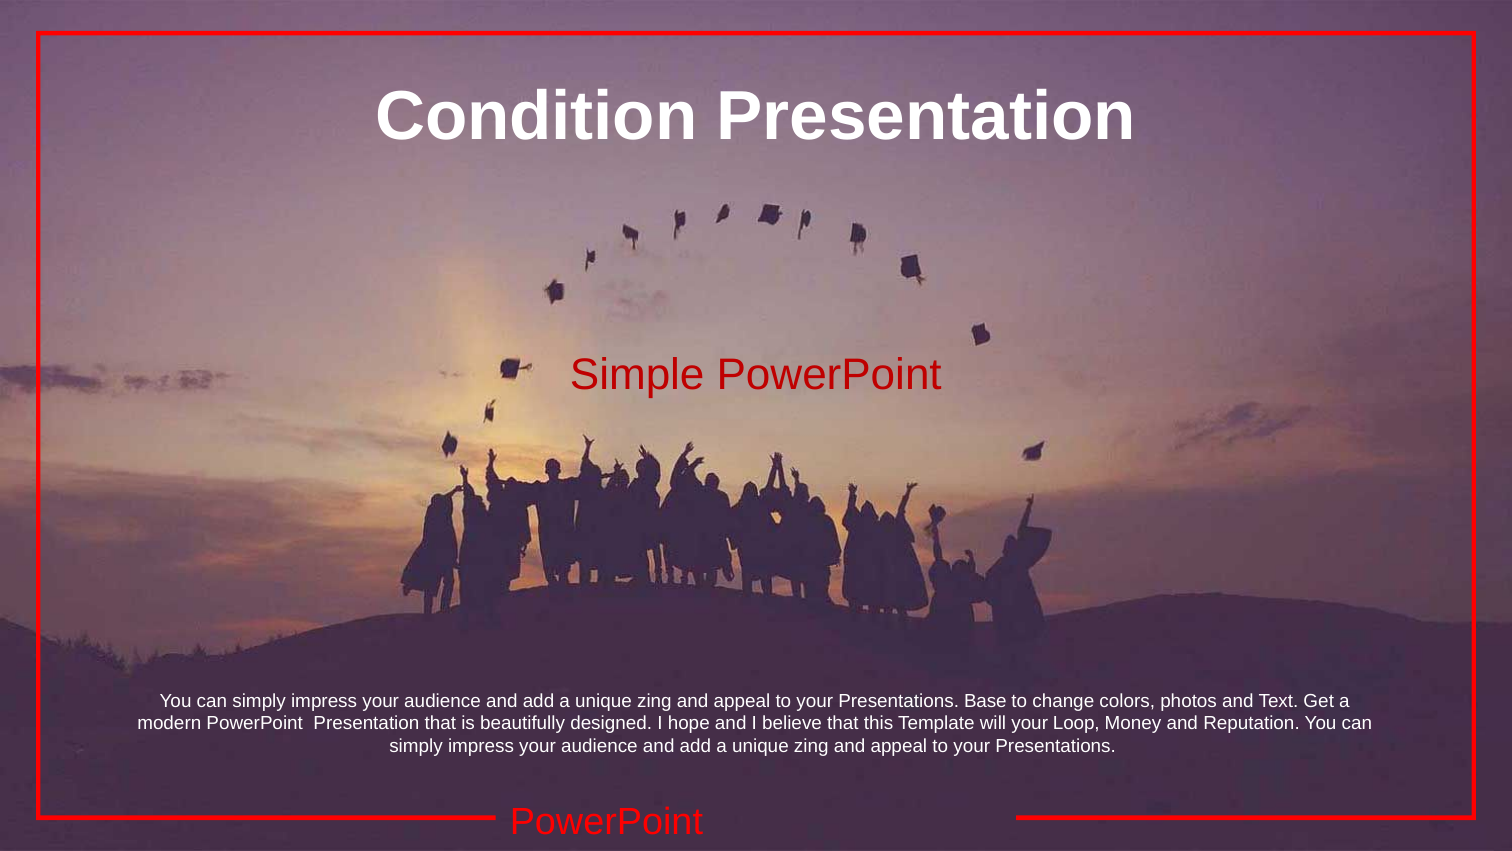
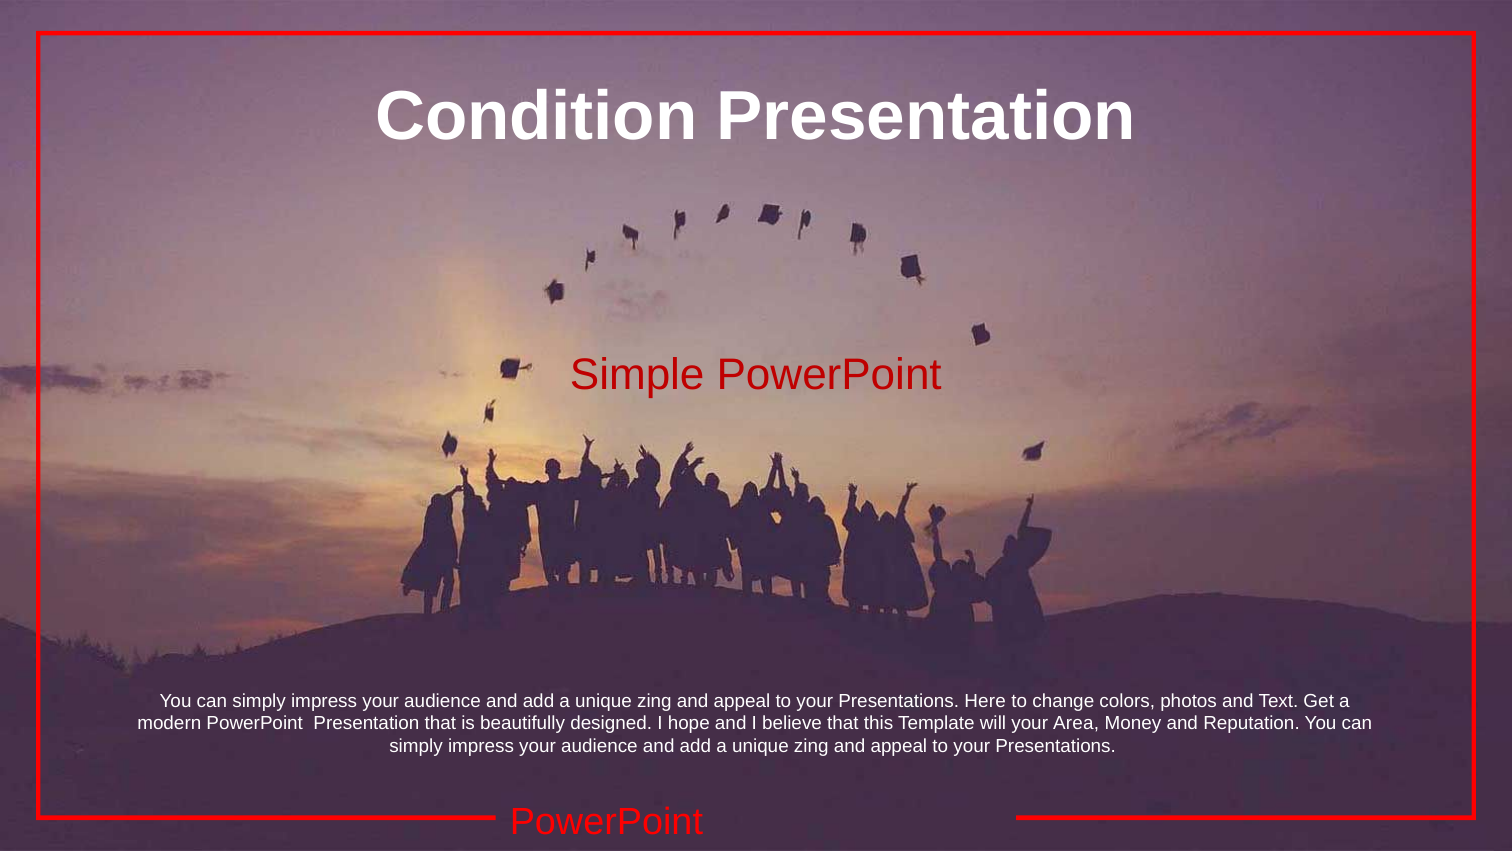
Base: Base -> Here (985, 700)
Loop: Loop -> Area (1076, 723)
